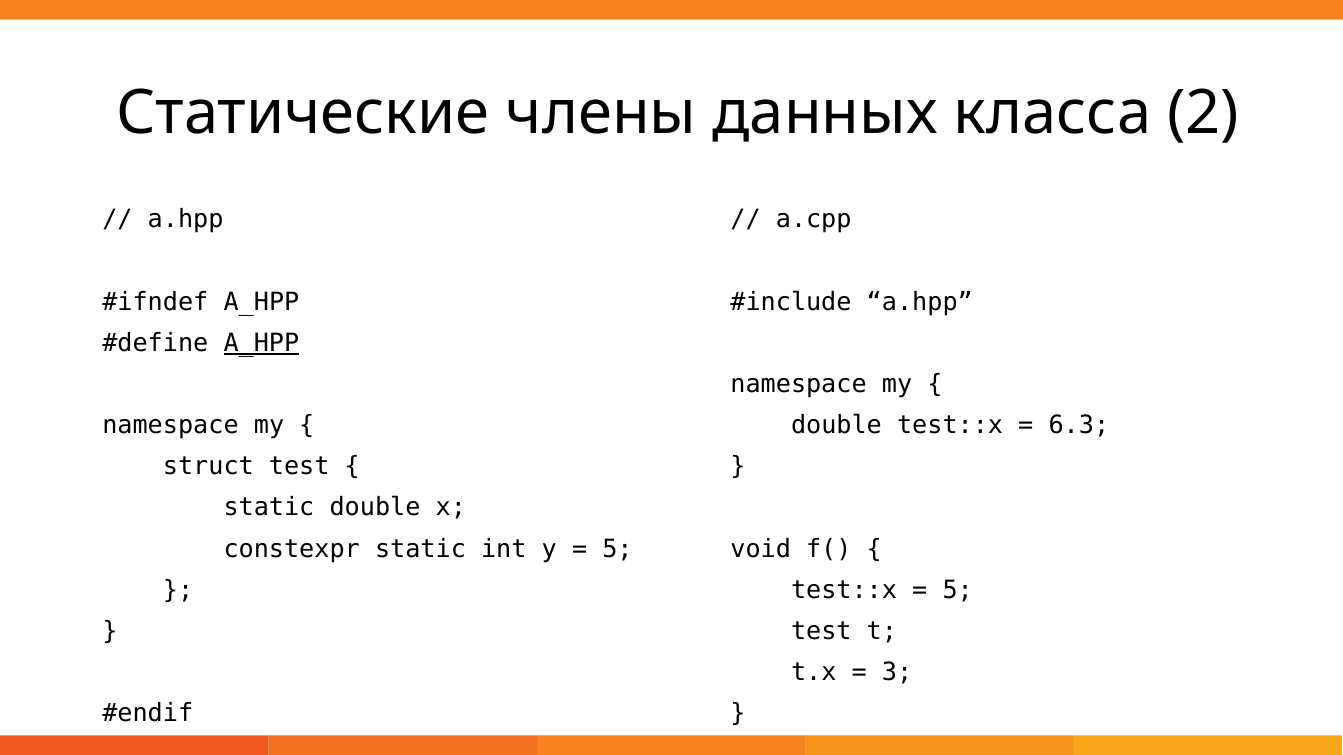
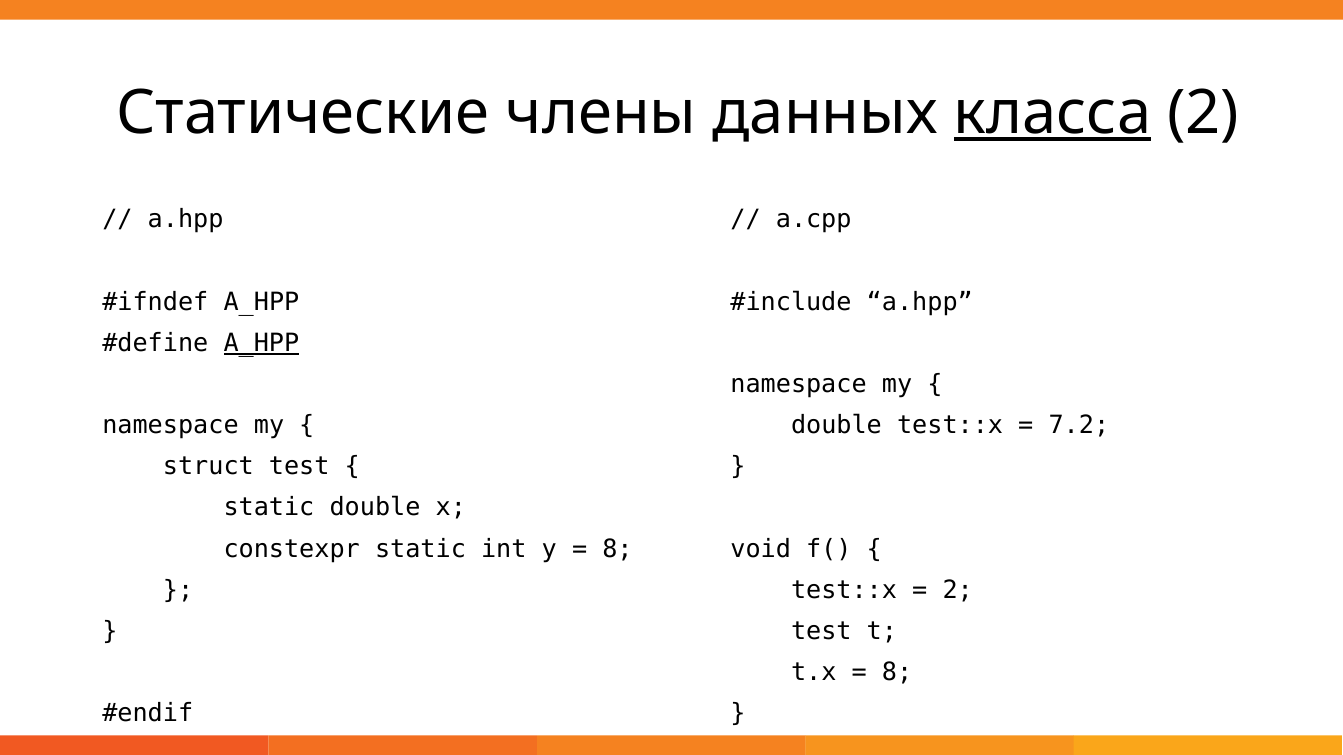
класса underline: none -> present (1053, 113)
6.3: 6.3 -> 7.2 (1079, 426)
5: 5 -> 8 (617, 549)
5: 5 -> 2 (958, 590)
3: 3 -> 8 (897, 673)
